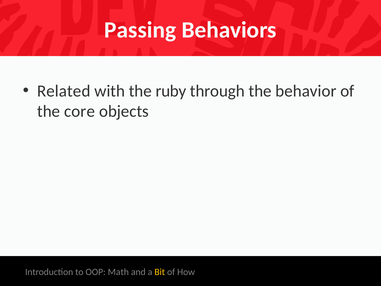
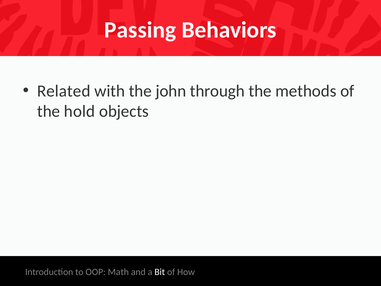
ruby: ruby -> john (171, 91)
behavior: behavior -> methods (306, 91)
core: core -> hold (80, 111)
Bit colour: yellow -> white (160, 272)
